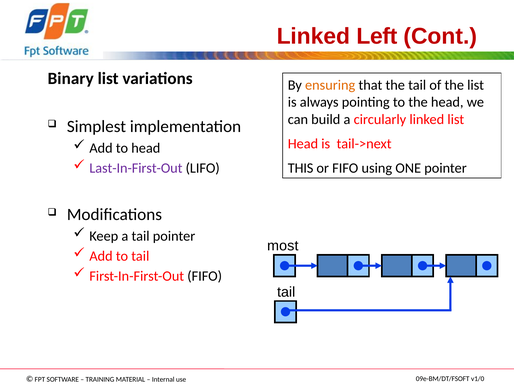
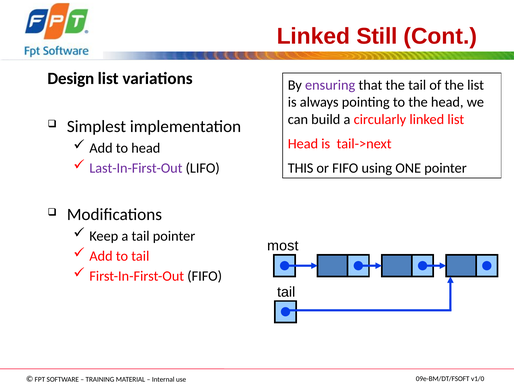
Left: Left -> Still (377, 36)
Binary: Binary -> Design (71, 78)
ensuring colour: orange -> purple (330, 85)
